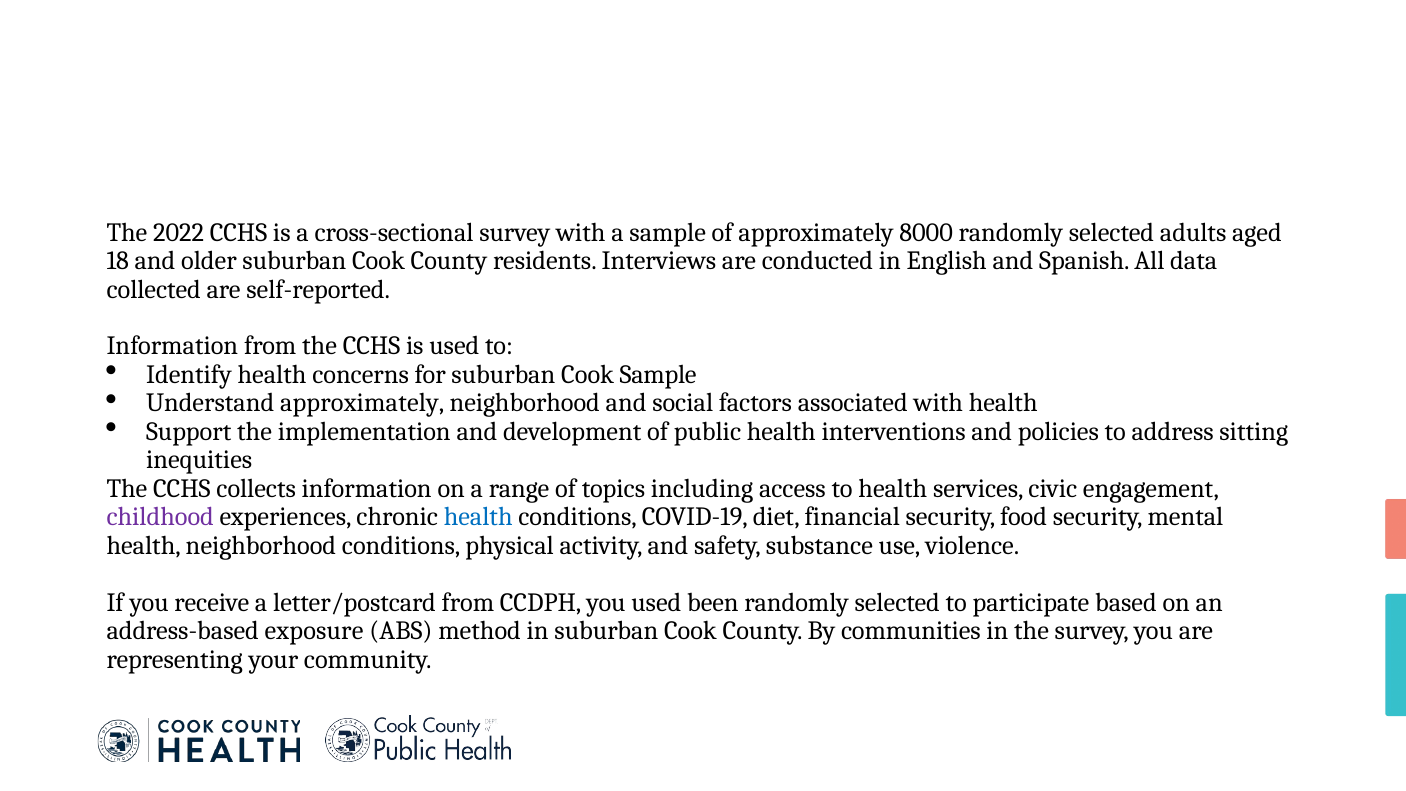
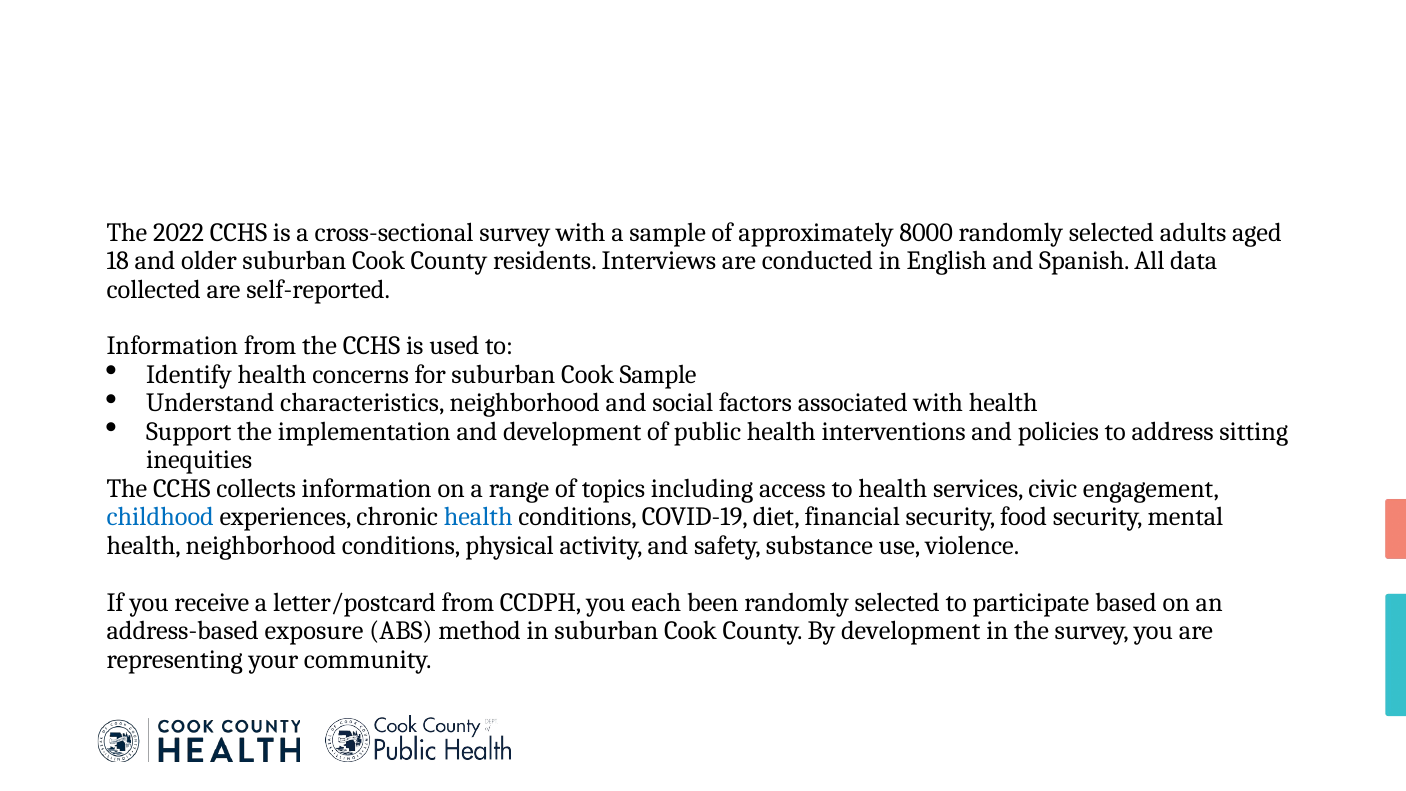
Understand approximately: approximately -> characteristics (362, 403)
childhood colour: purple -> blue (160, 517)
you used: used -> each (656, 603)
By communities: communities -> development (911, 631)
